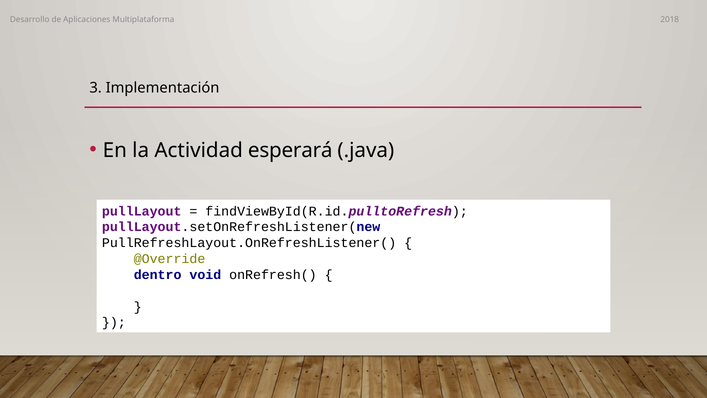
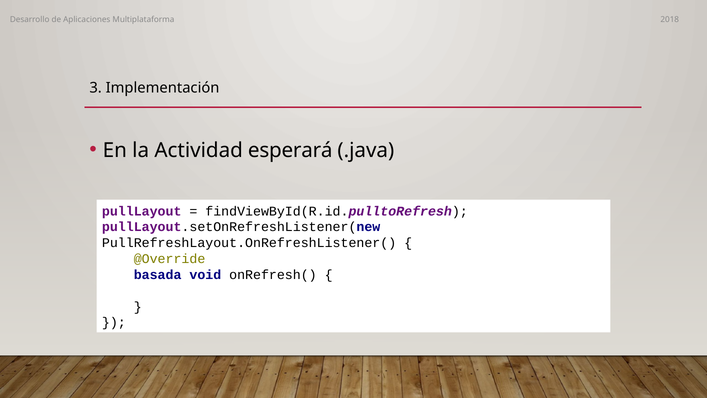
dentro: dentro -> basada (158, 275)
